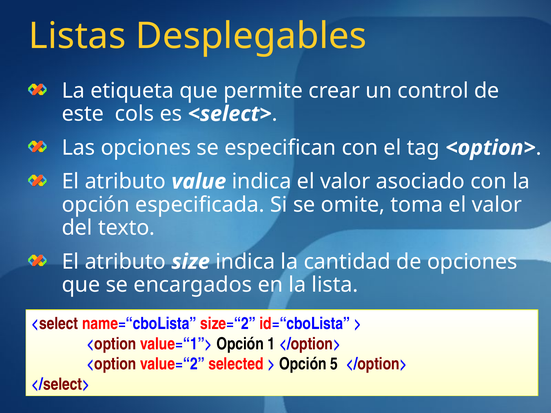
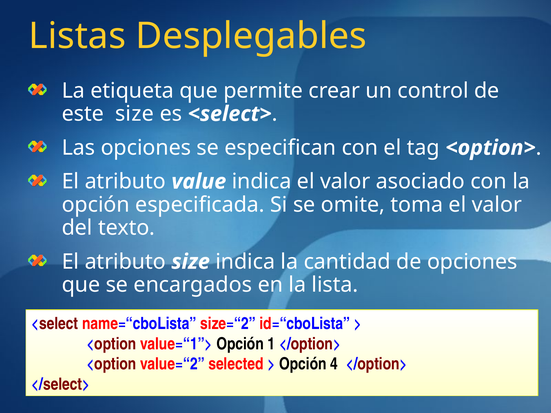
este cols: cols -> size (134, 114)
5: 5 -> 4 (334, 364)
